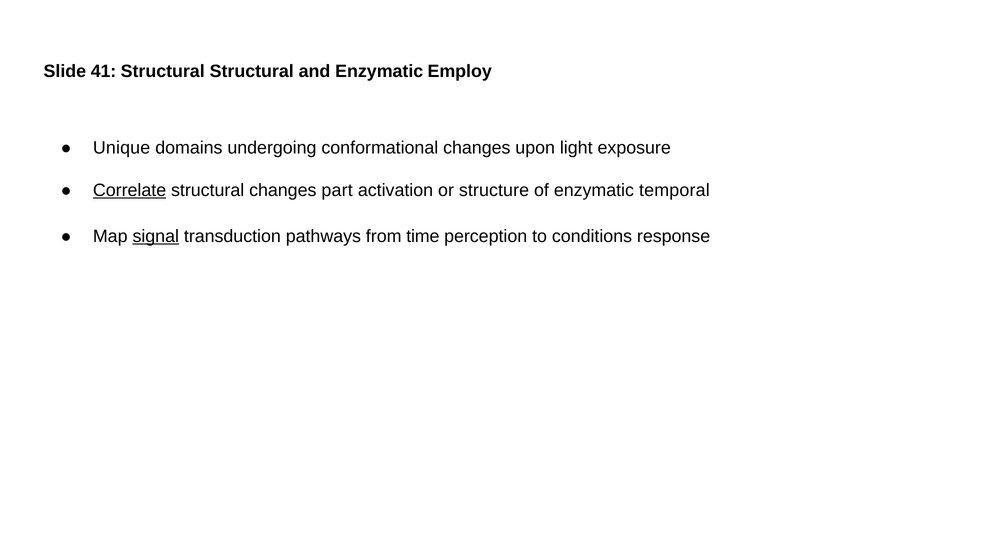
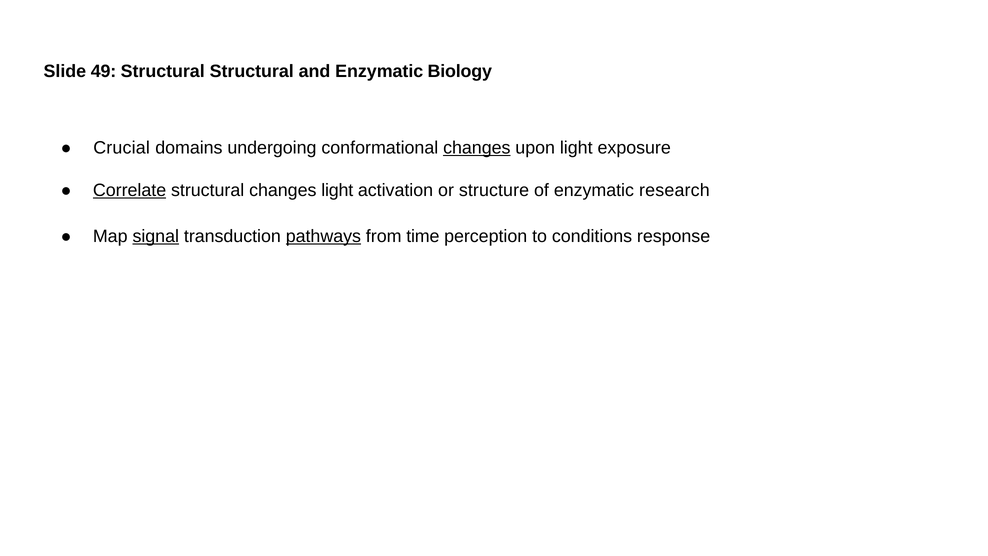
41: 41 -> 49 (103, 71)
Employ: Employ -> Biology (460, 71)
Unique: Unique -> Crucial (122, 148)
changes underline: none -> present (477, 148)
changes part: part -> light (337, 190)
temporal: temporal -> research (674, 190)
pathways underline: none -> present (323, 236)
